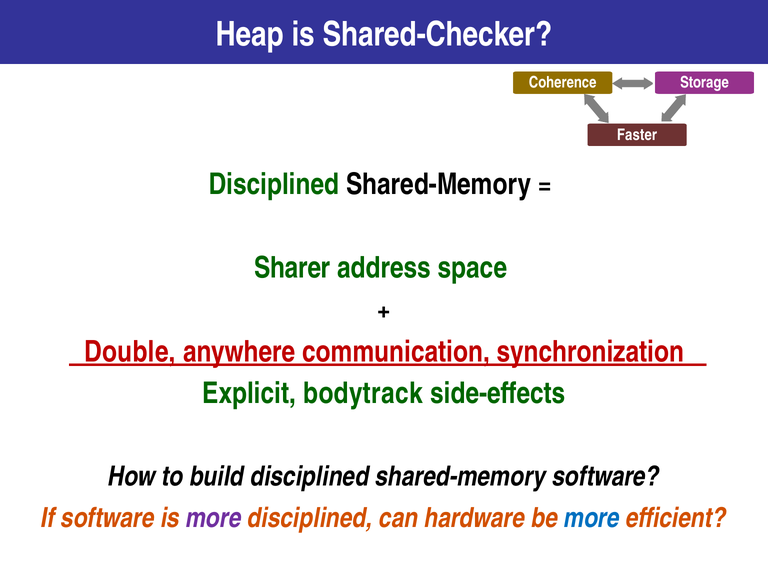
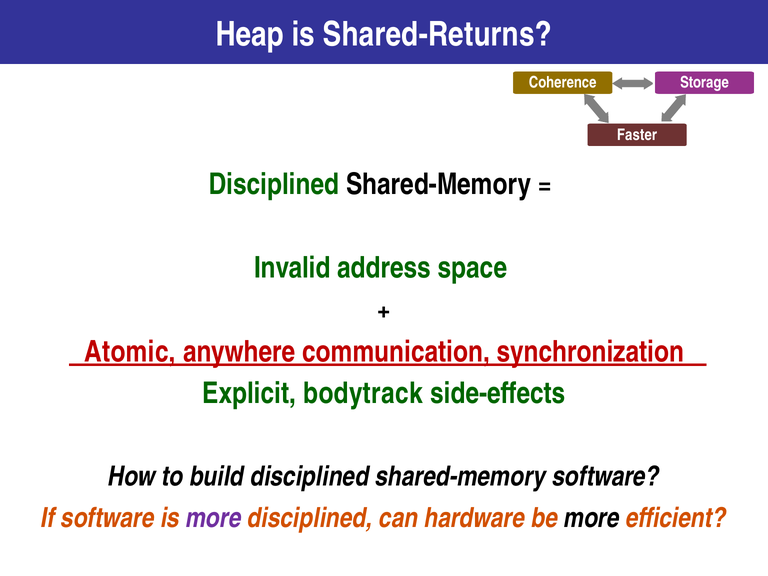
Shared-Checker: Shared-Checker -> Shared-Returns (437, 34)
Sharer: Sharer -> Invalid (292, 268)
Double: Double -> Atomic (130, 352)
more colour: blue -> black (592, 518)
